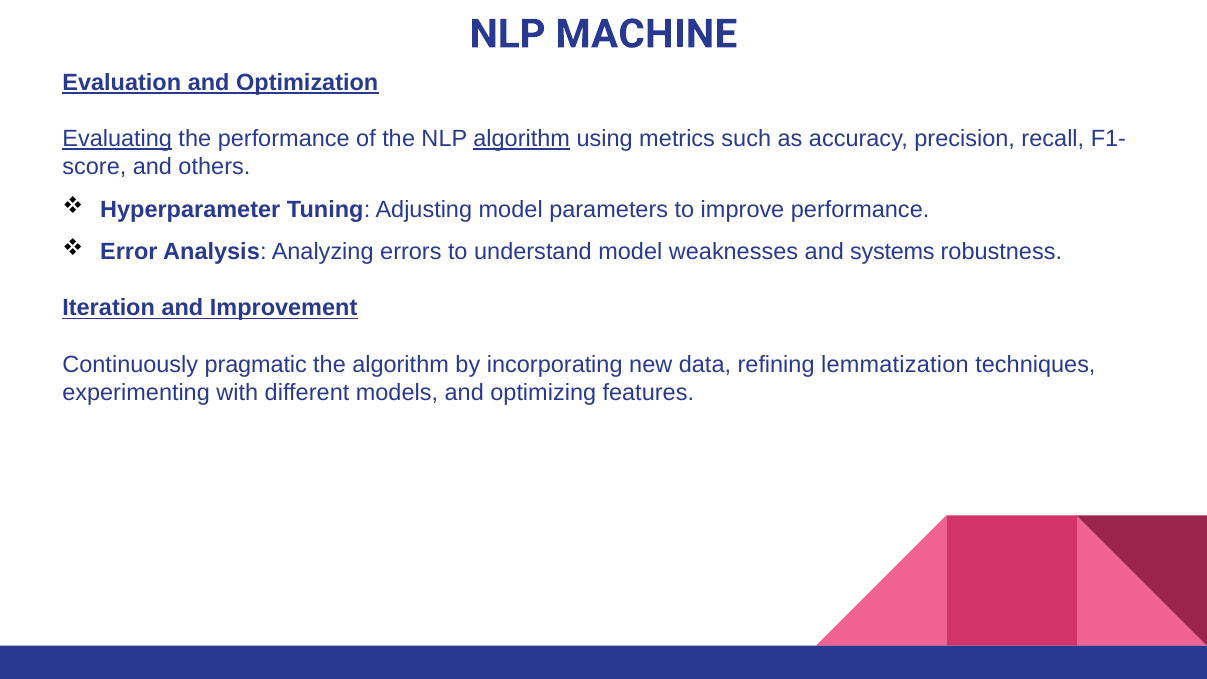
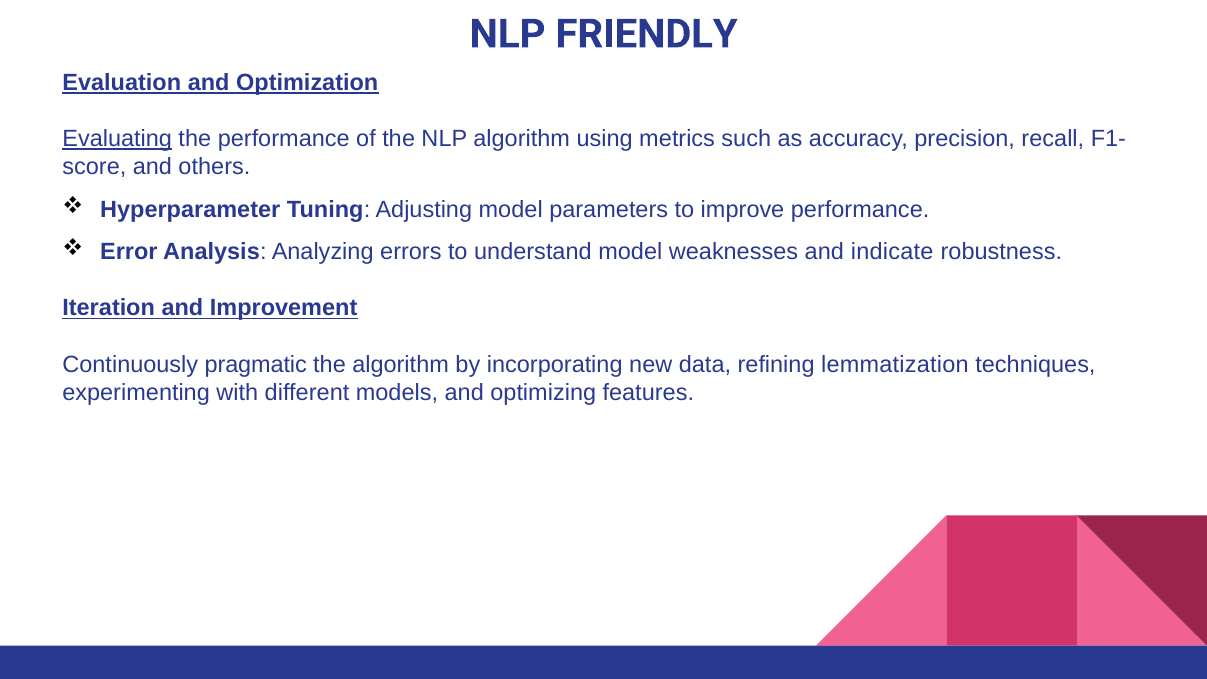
MACHINE: MACHINE -> FRIENDLY (647, 34)
algorithm underline: present -> none (522, 139)
systems: systems -> indicate (892, 252)
